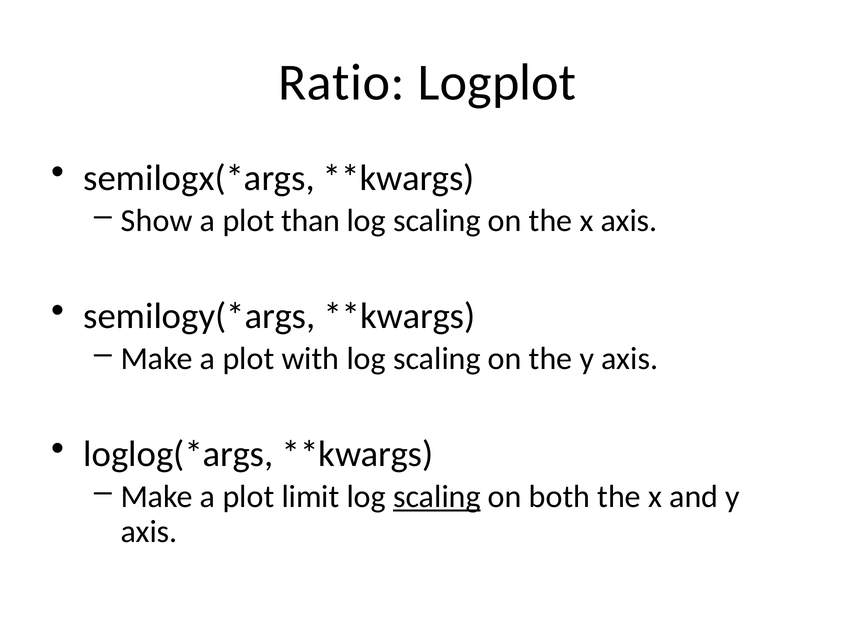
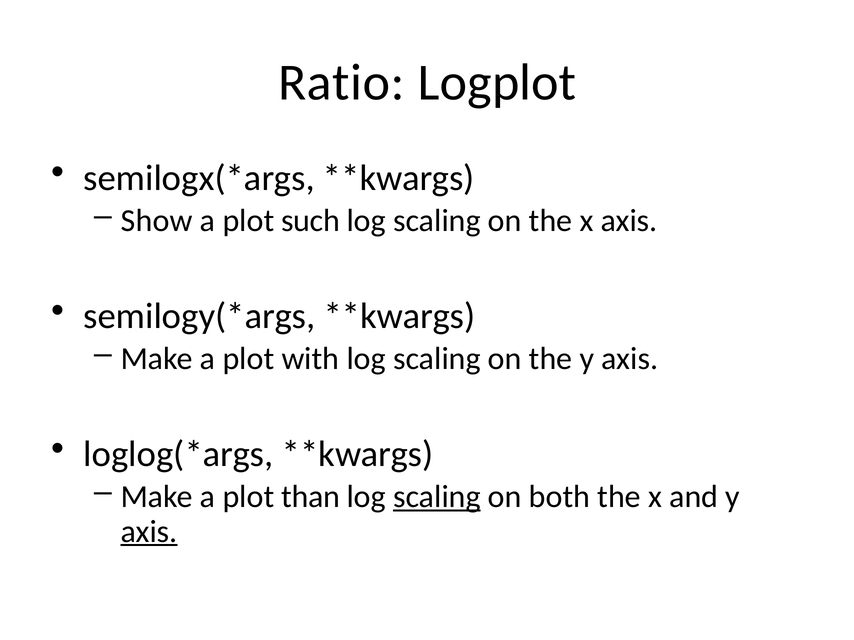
than: than -> such (311, 221)
limit: limit -> than (311, 497)
axis underline: none -> present (149, 532)
